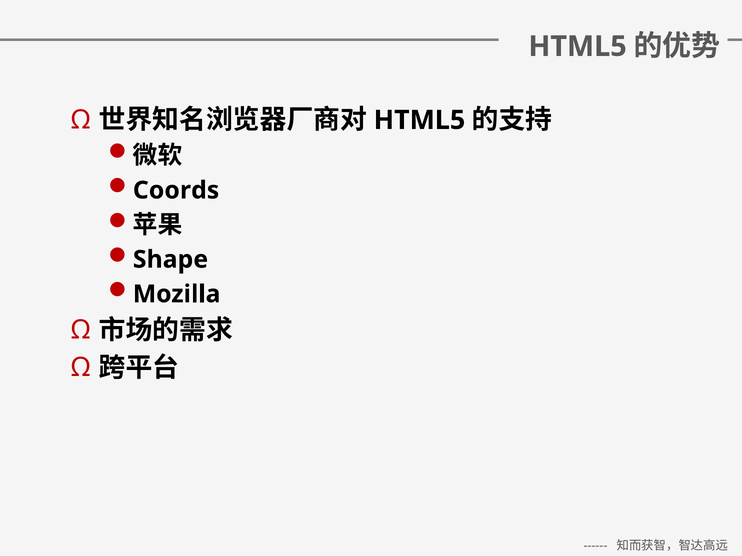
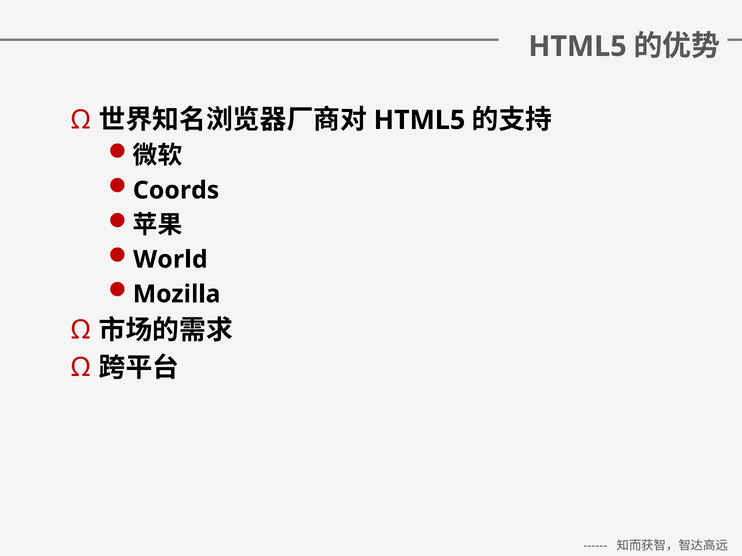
Shape: Shape -> World (170, 260)
